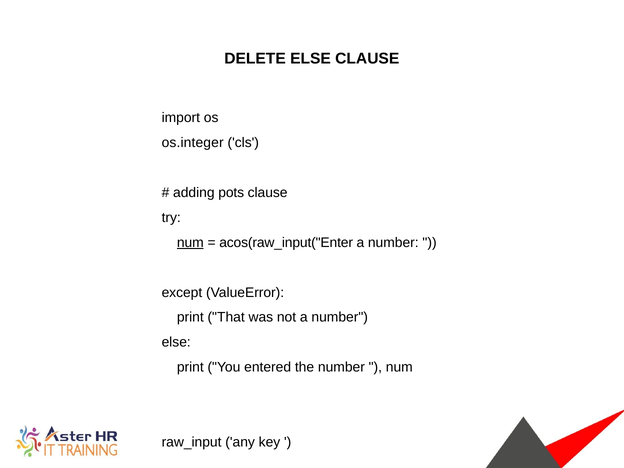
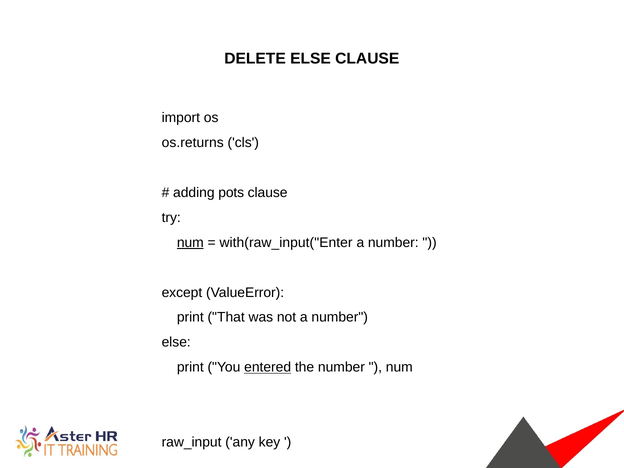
os.integer: os.integer -> os.returns (193, 143)
acos(raw_input("Enter: acos(raw_input("Enter -> with(raw_input("Enter (286, 243)
entered underline: none -> present (268, 367)
